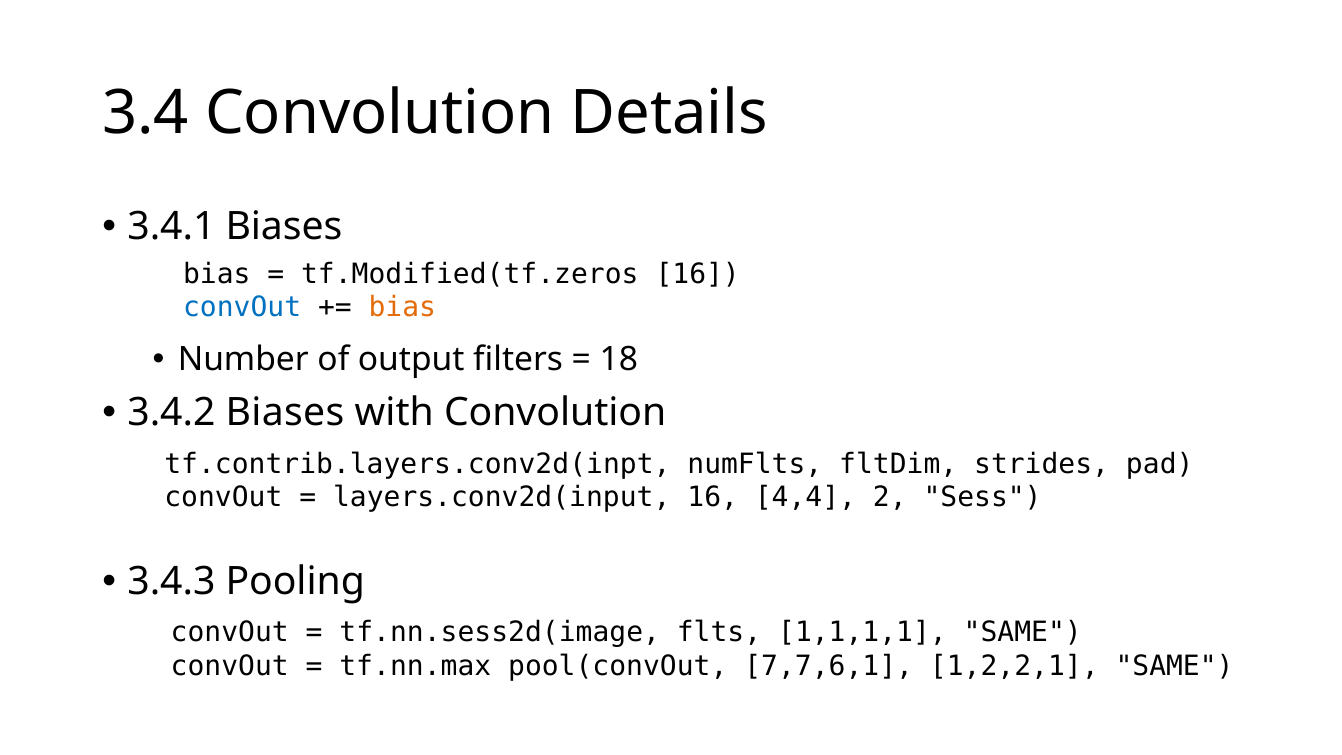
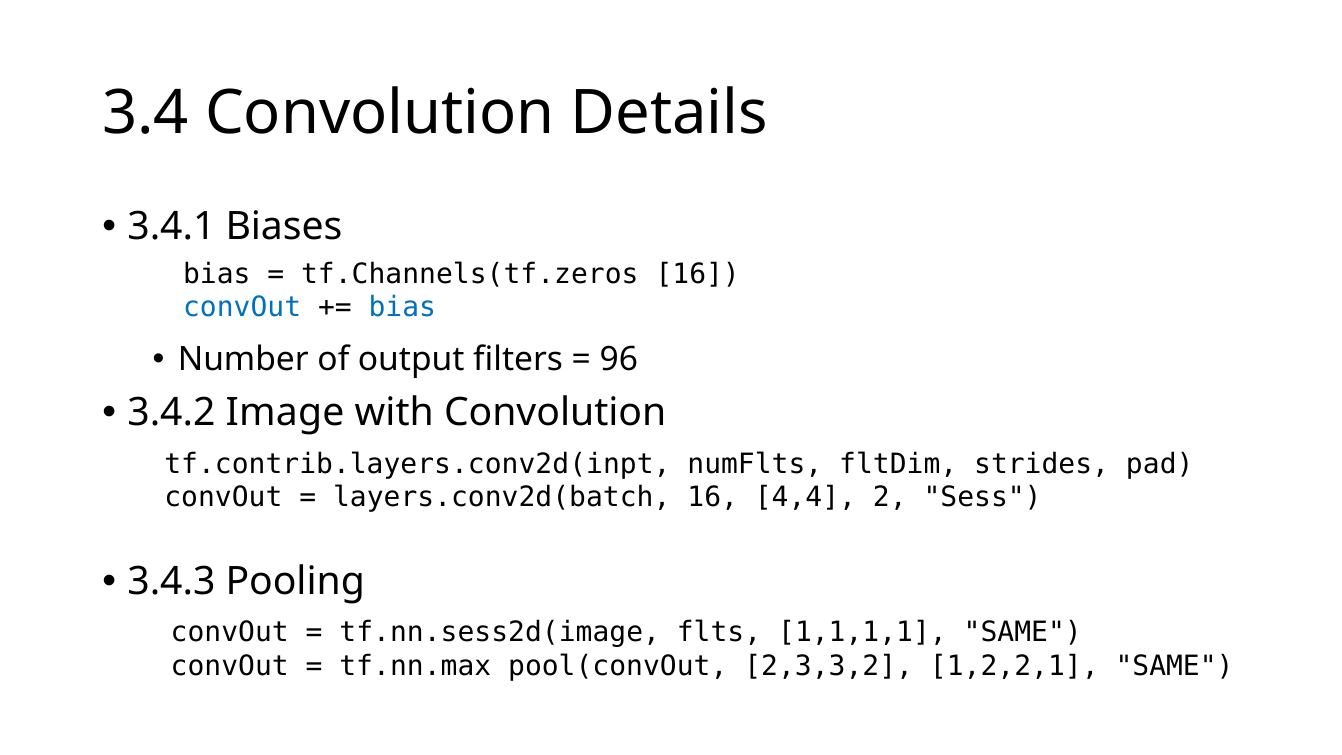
tf.Modified(tf.zeros: tf.Modified(tf.zeros -> tf.Channels(tf.zeros (470, 274)
bias colour: orange -> blue (402, 308)
18: 18 -> 96 (619, 360)
3.4.2 Biases: Biases -> Image (285, 413)
layers.conv2d(input: layers.conv2d(input -> layers.conv2d(batch (502, 498)
7,7,6,1: 7,7,6,1 -> 2,3,3,2 (829, 666)
